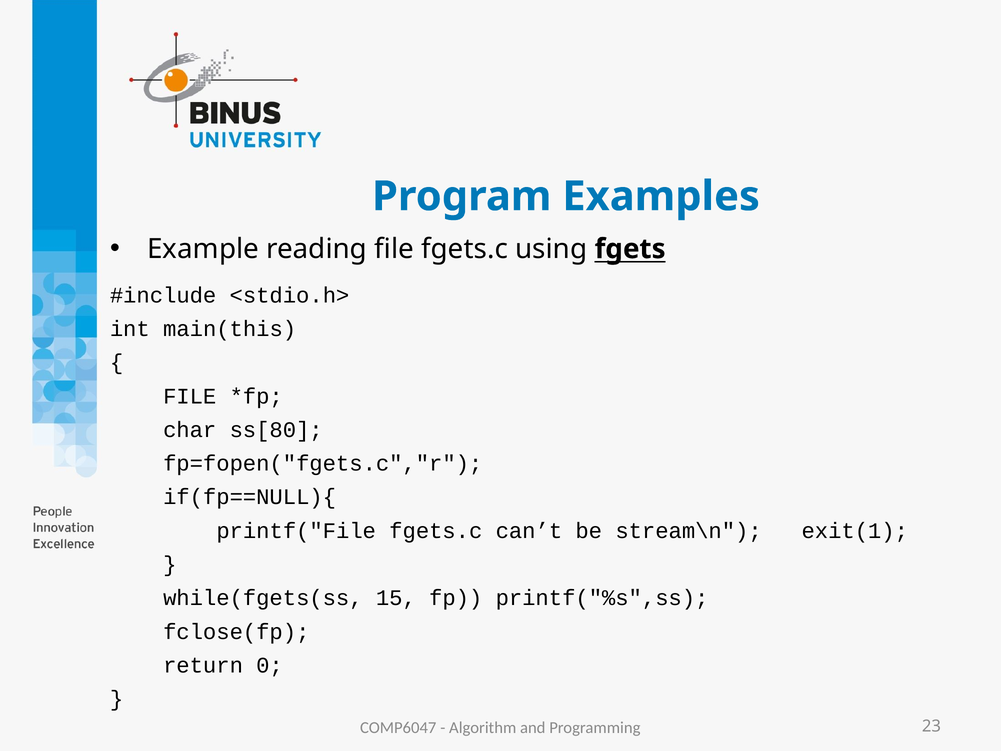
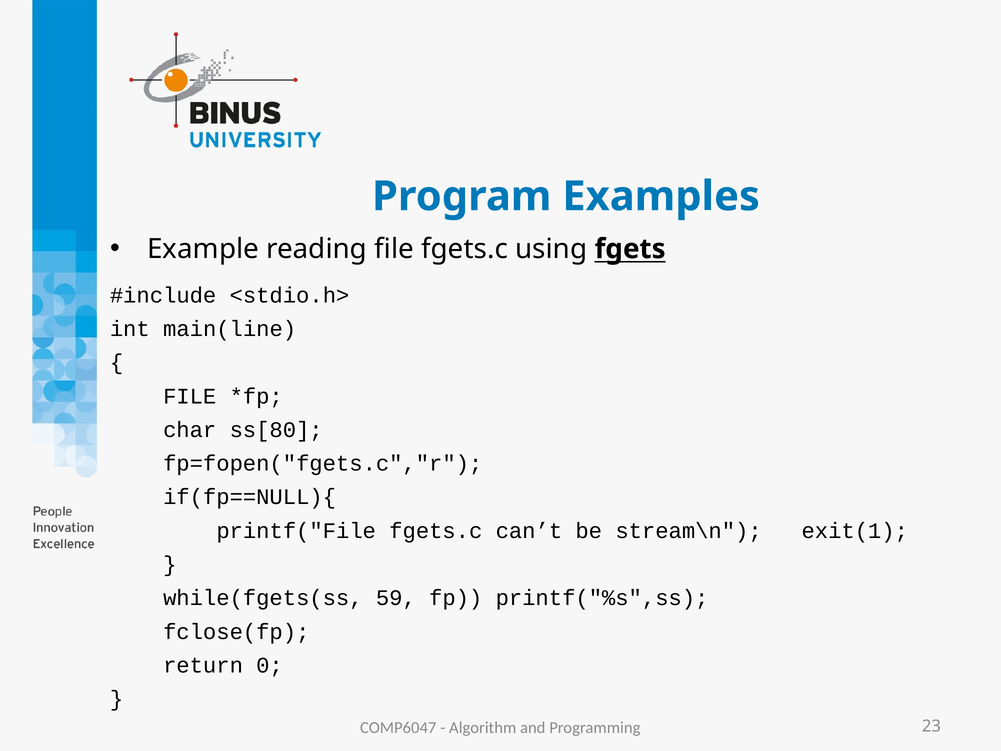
main(this: main(this -> main(line (230, 329)
15: 15 -> 59 (396, 598)
